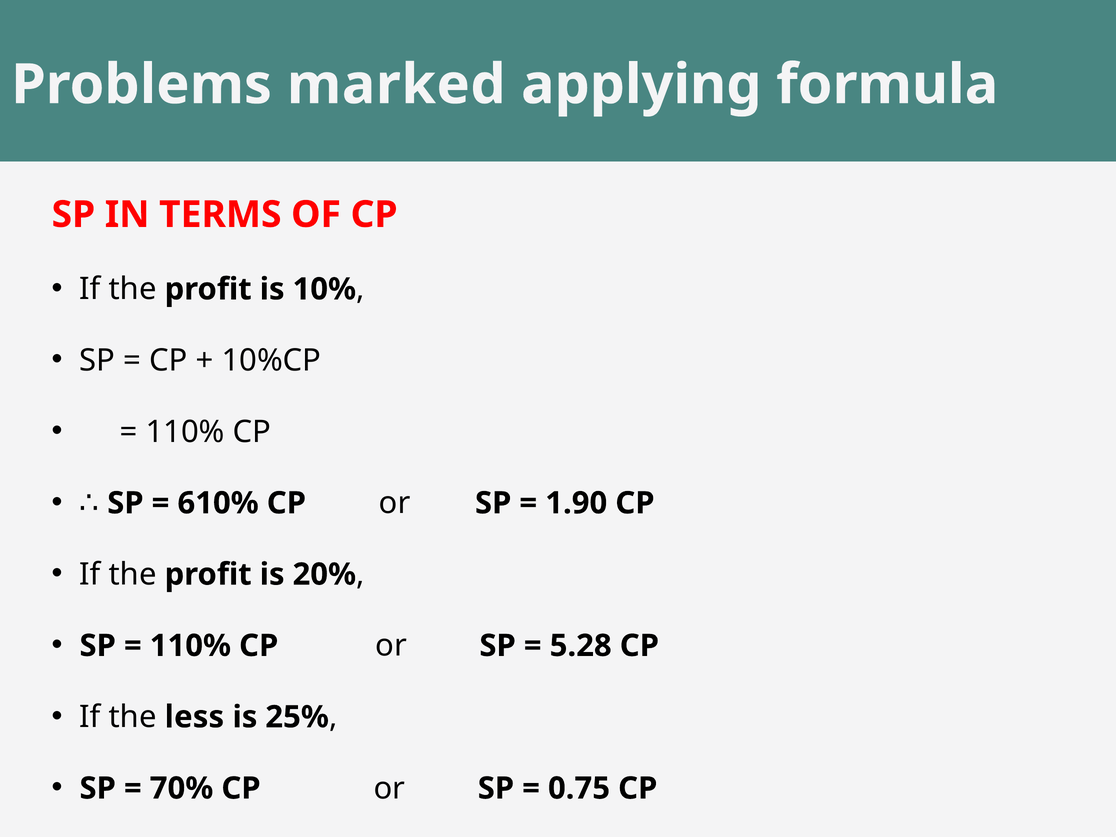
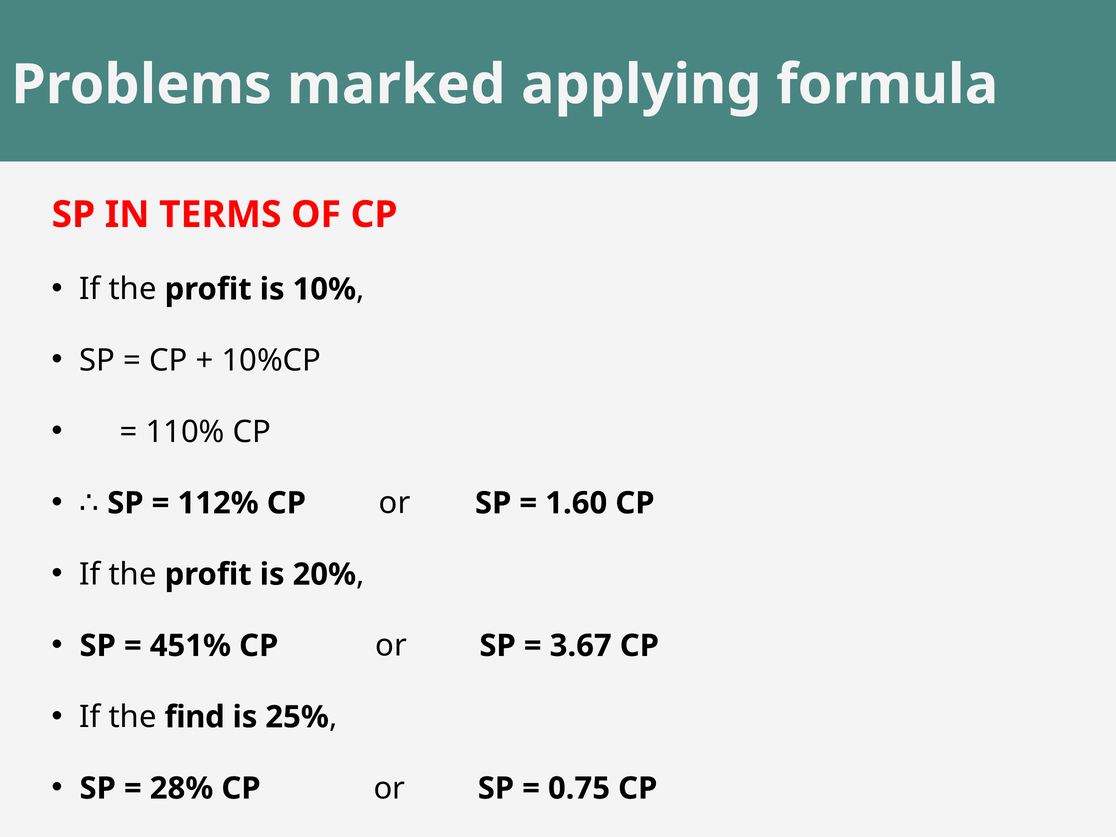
610%: 610% -> 112% (218, 503)
1.90: 1.90 -> 1.60 (576, 503)
110%: 110% -> 451% (190, 646)
5.28: 5.28 -> 3.67 (581, 646)
less: less -> find (195, 717)
70%: 70% -> 28% (182, 788)
